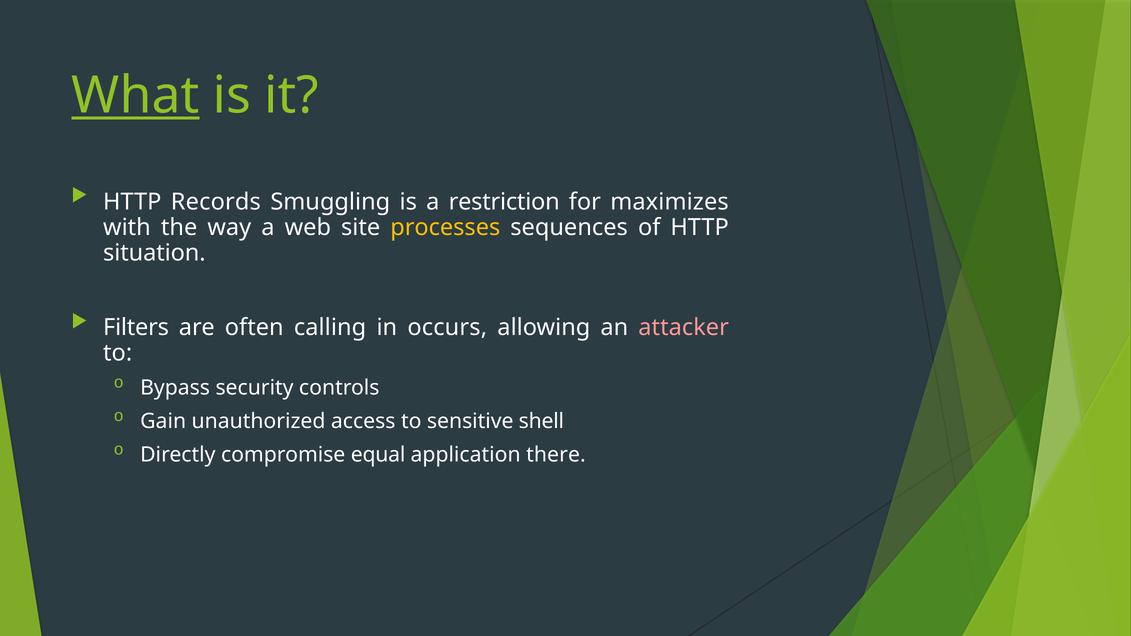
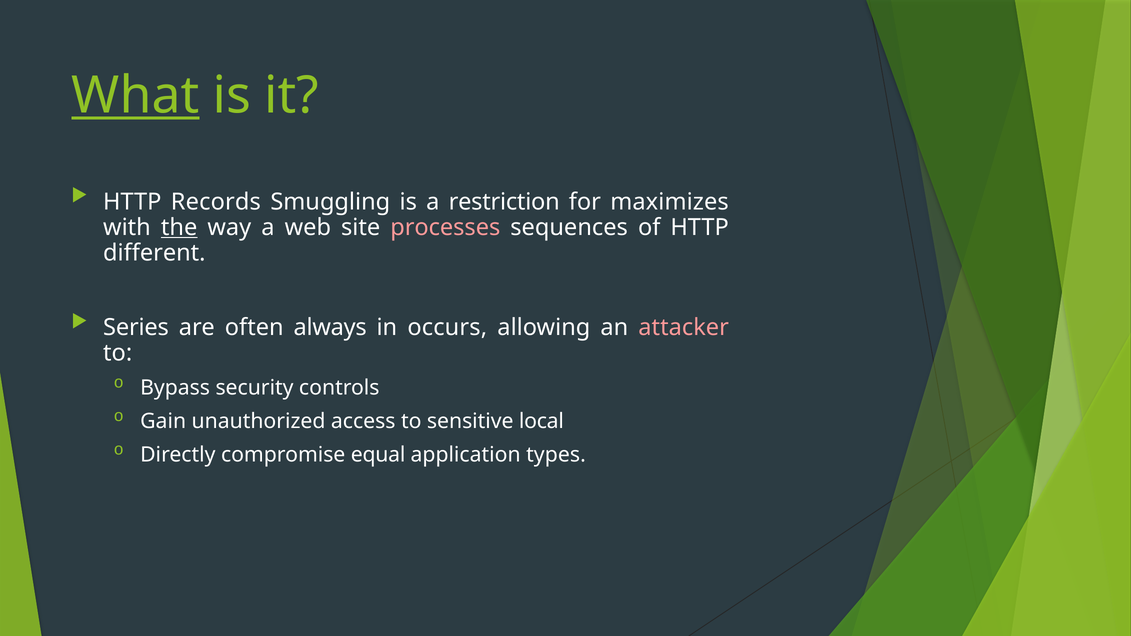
the underline: none -> present (179, 227)
processes colour: yellow -> pink (445, 227)
situation: situation -> different (154, 253)
Filters: Filters -> Series (136, 328)
calling: calling -> always (330, 328)
shell: shell -> local (541, 421)
there: there -> types (556, 455)
